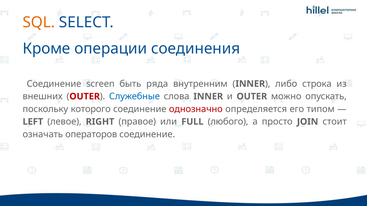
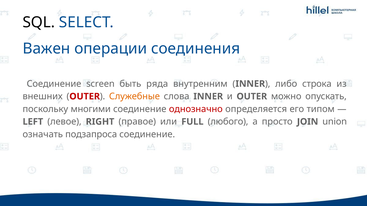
SQL colour: orange -> black (39, 22)
Кроме: Кроме -> Важен (46, 49)
Служебные colour: blue -> orange (134, 97)
которого: которого -> многими (91, 109)
стоит: стоит -> union (335, 122)
операторов: операторов -> подзапроса (91, 135)
